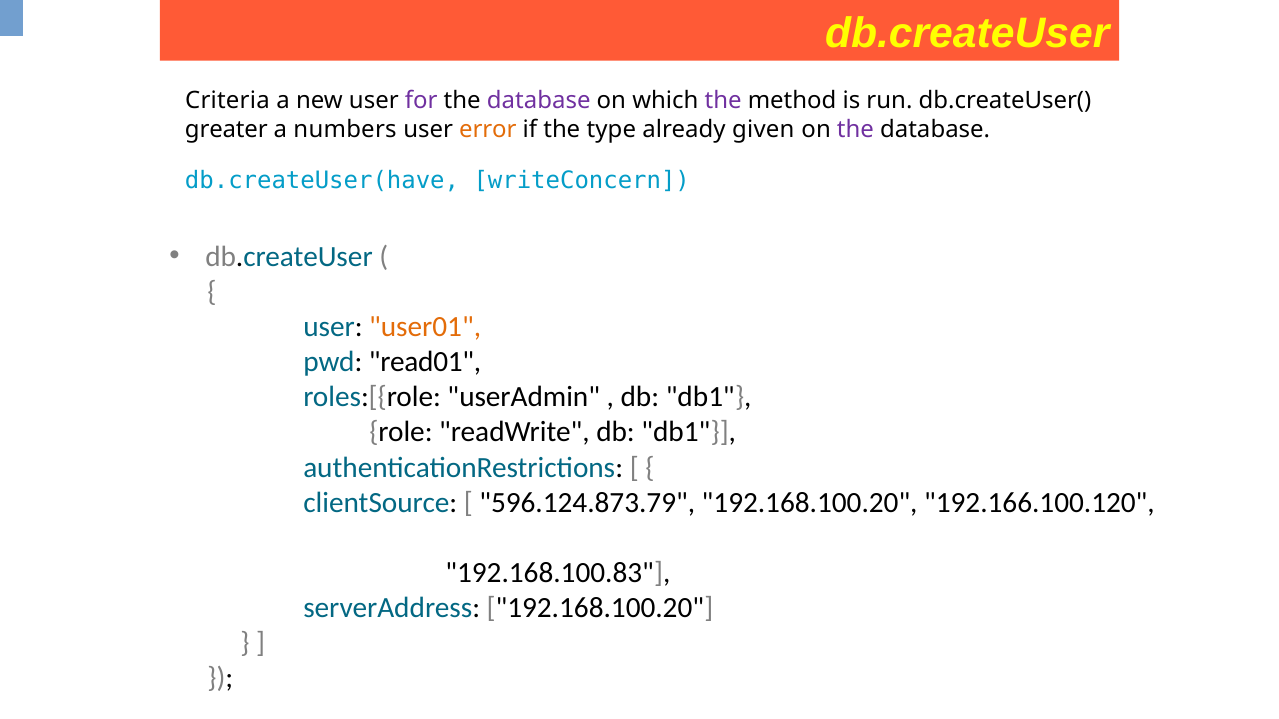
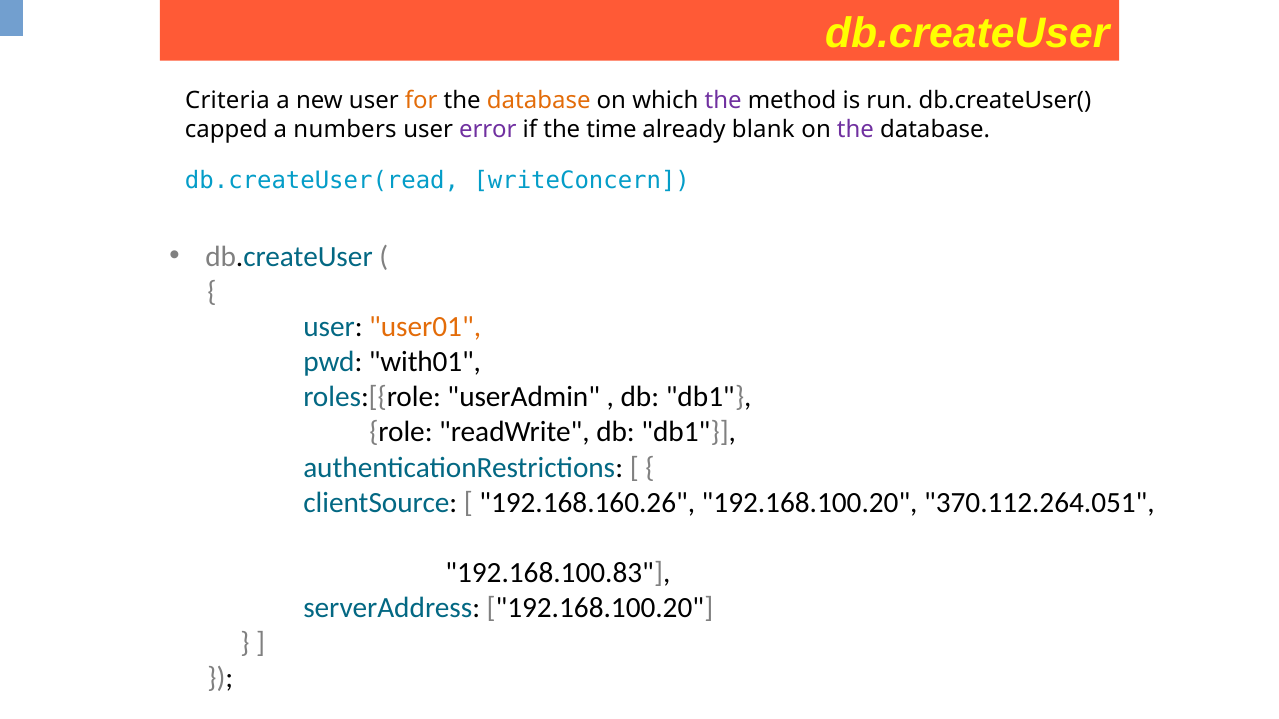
for colour: purple -> orange (421, 101)
database colour: purple -> orange (539, 101)
greater: greater -> capped (226, 129)
error colour: orange -> purple (488, 129)
type: type -> time (611, 129)
given: given -> blank (763, 129)
db.createUser(have: db.createUser(have -> db.createUser(read (322, 181)
read01: read01 -> with01 (425, 362)
596.124.873.79: 596.124.873.79 -> 192.168.160.26 (587, 503)
192.166.100.120: 192.166.100.120 -> 370.112.264.051 (1039, 503)
